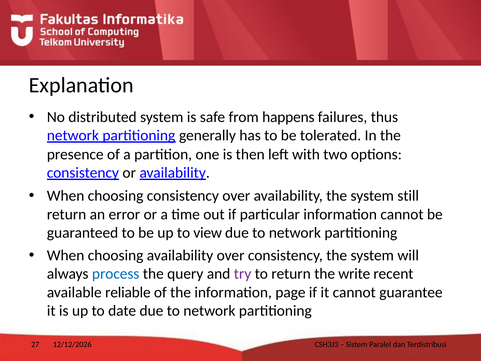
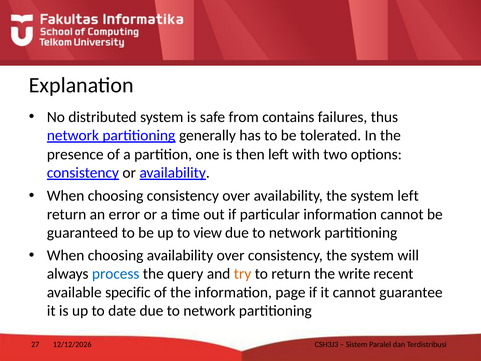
happens: happens -> contains (288, 117)
system still: still -> left (408, 196)
try colour: purple -> orange (243, 274)
reliable: reliable -> specific (128, 292)
